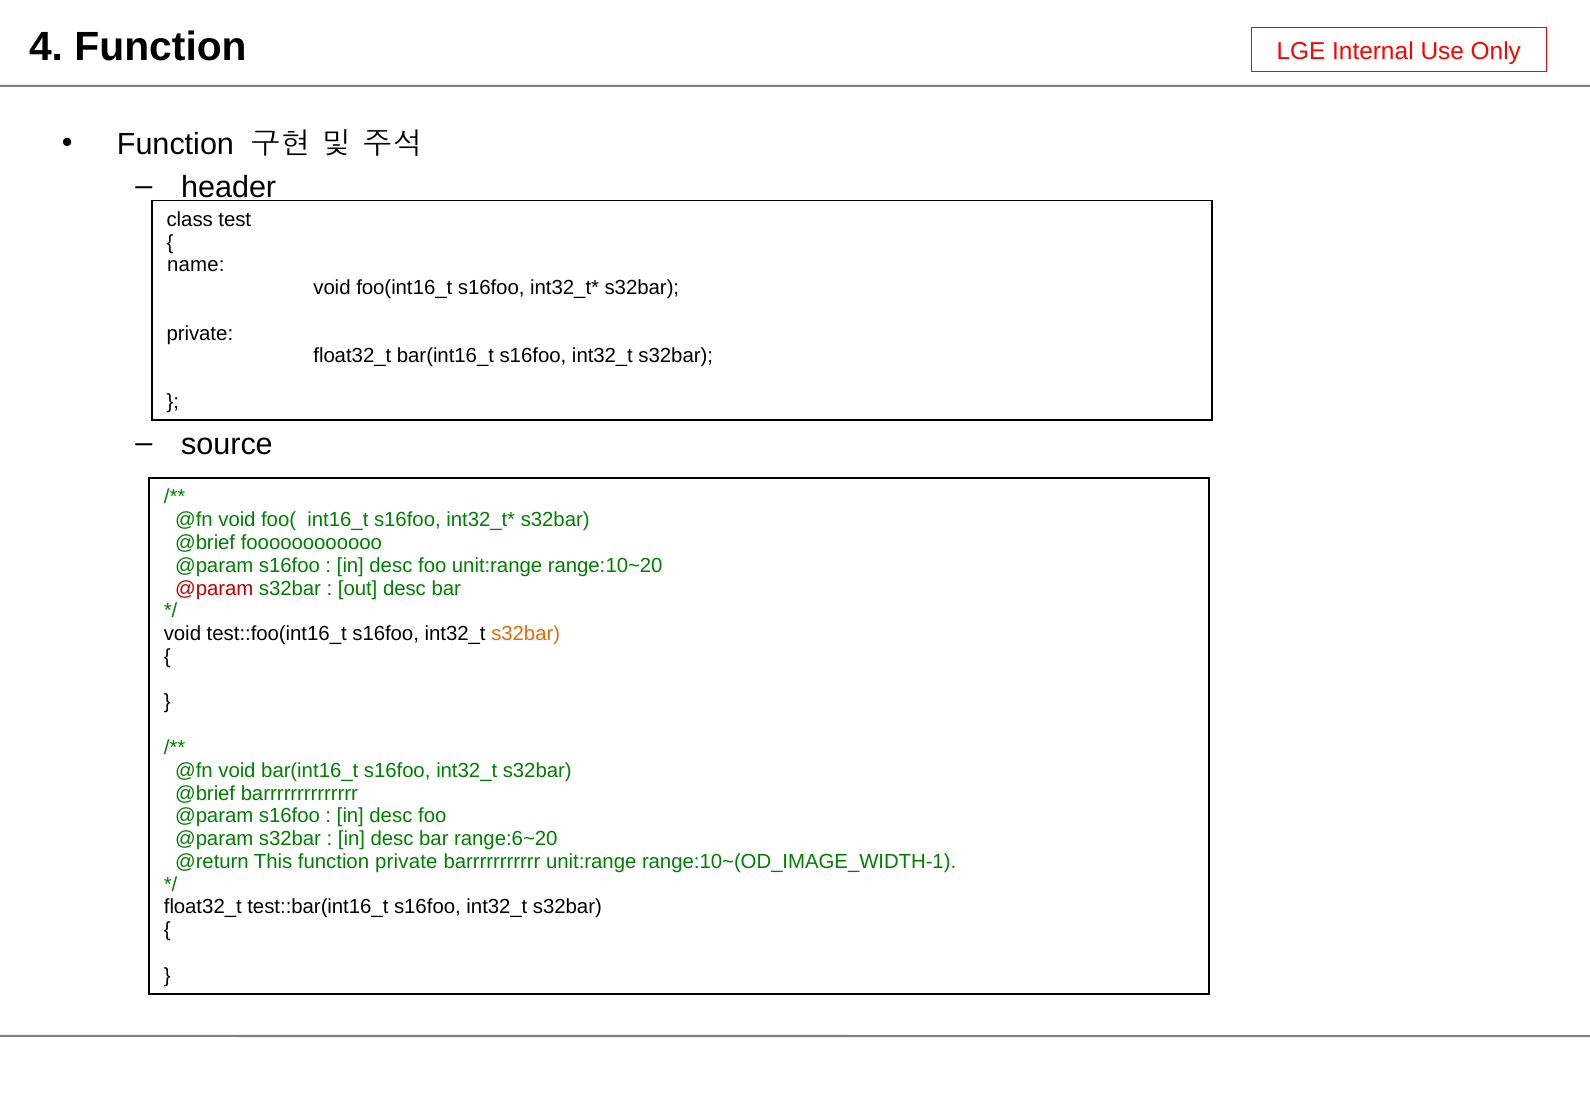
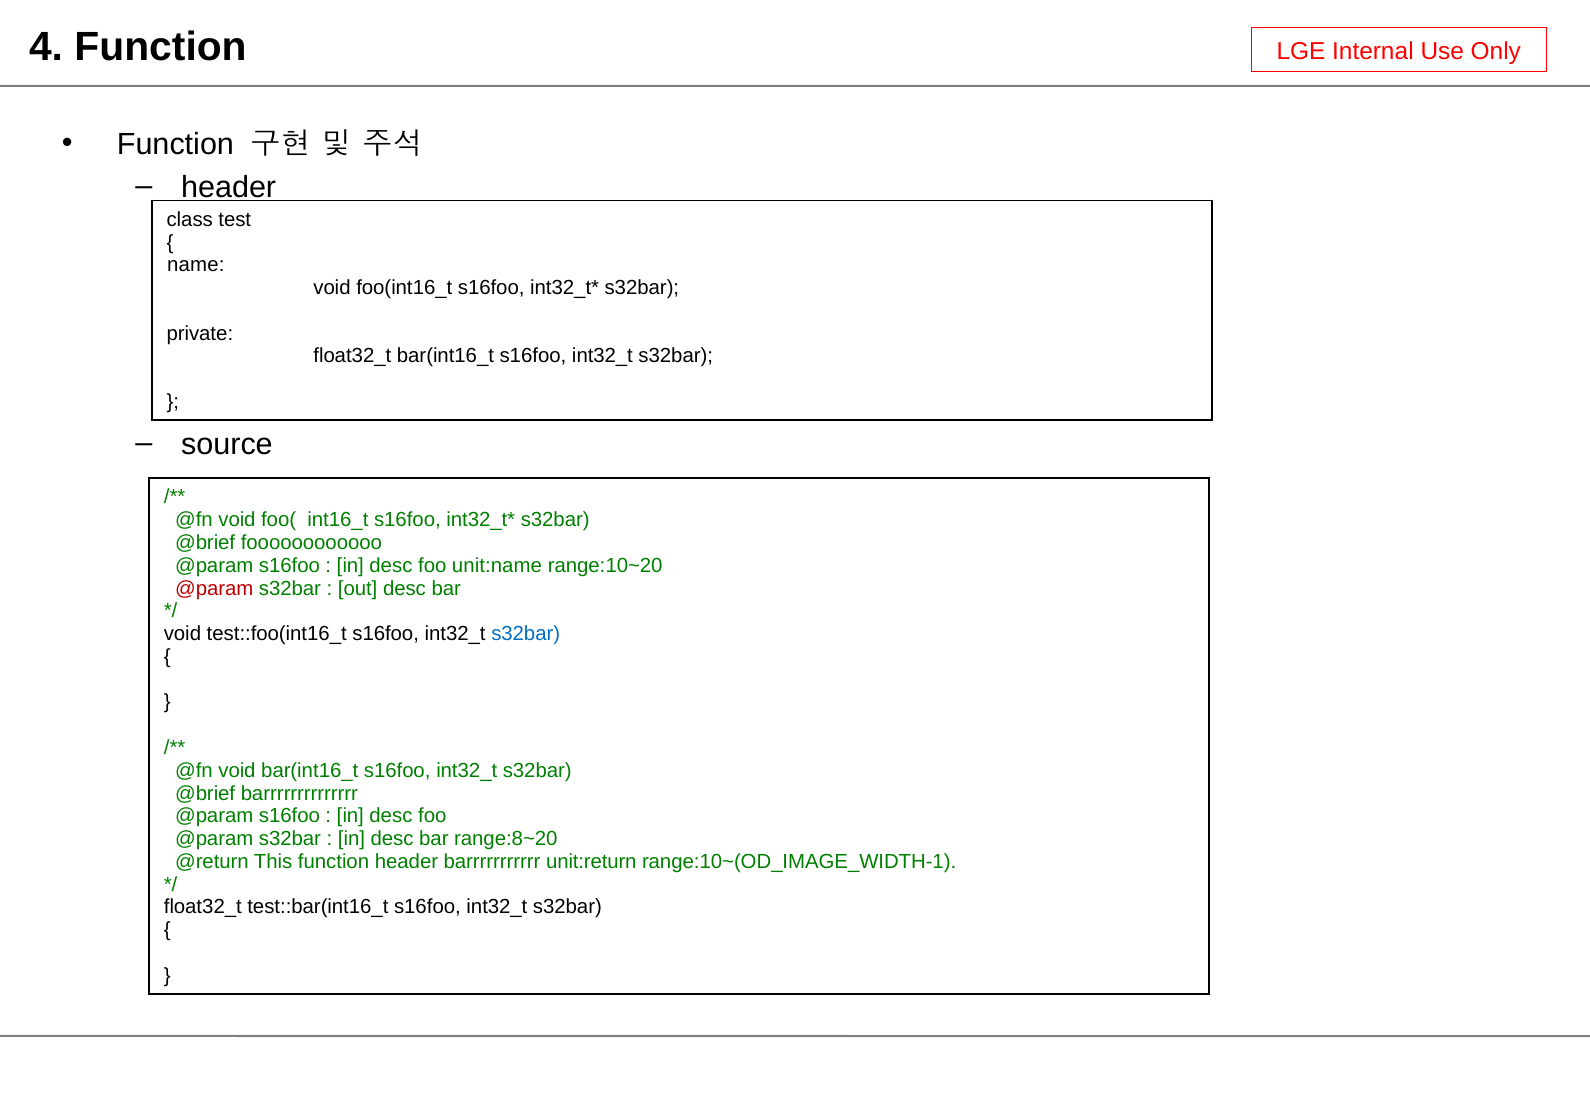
foo unit:range: unit:range -> unit:name (497, 566)
s32bar colour: orange -> blue (526, 634)
range:6~20: range:6~20 -> range:8~20 (506, 839)
function private: private -> header (406, 862)
barrrrrrrrrrr unit:range: unit:range -> unit:return (591, 862)
